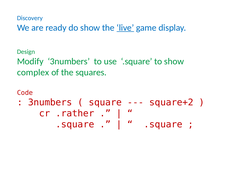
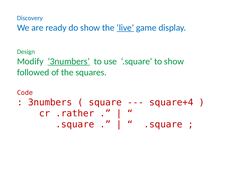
3numbers underline: none -> present (69, 61)
complex: complex -> followed (33, 72)
square+2: square+2 -> square+4 (171, 102)
